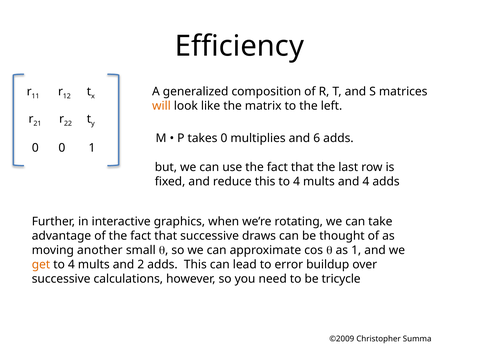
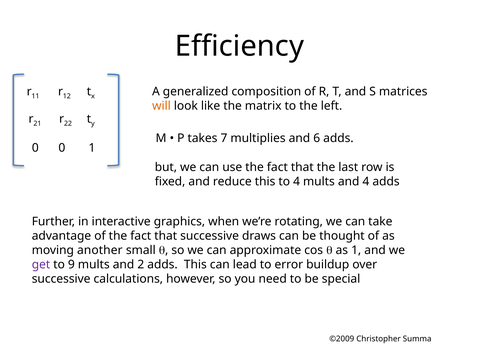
takes 0: 0 -> 7 (224, 138)
get colour: orange -> purple (41, 265)
4: 4 -> 9 (71, 265)
tricycle: tricycle -> special (341, 279)
